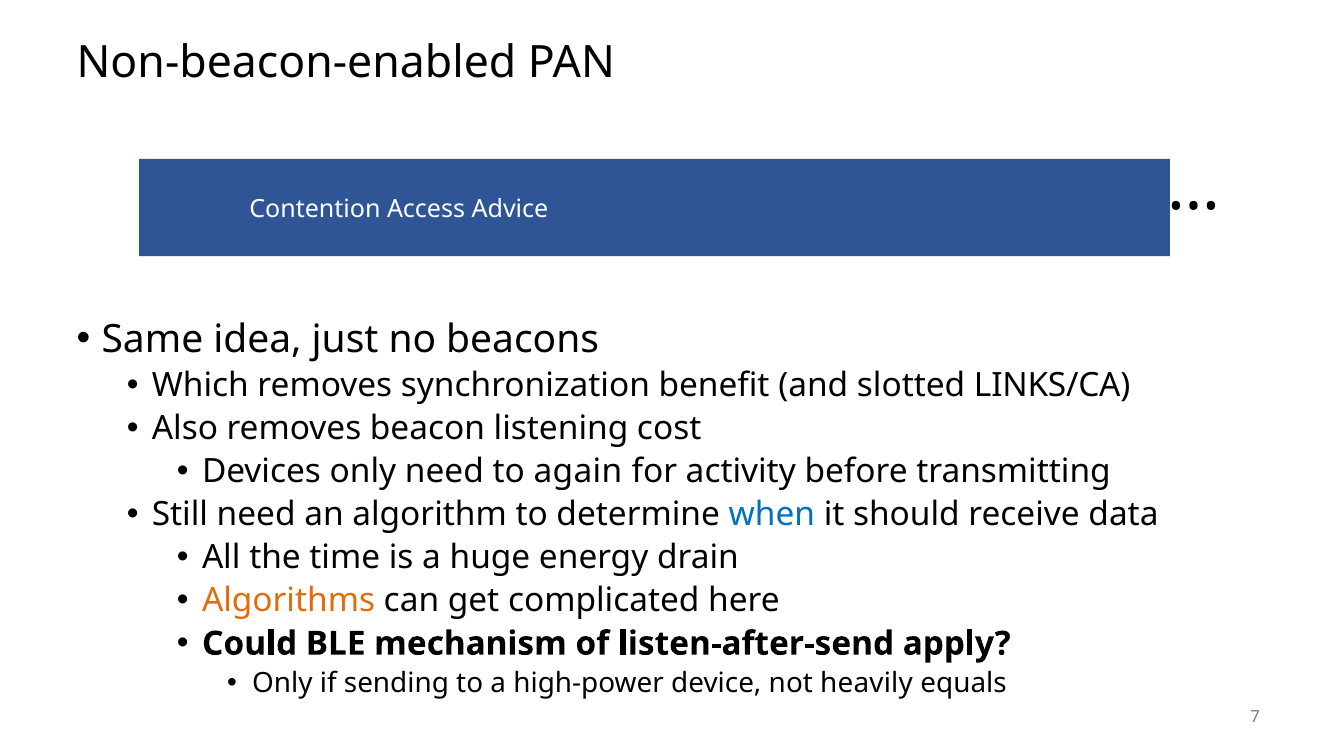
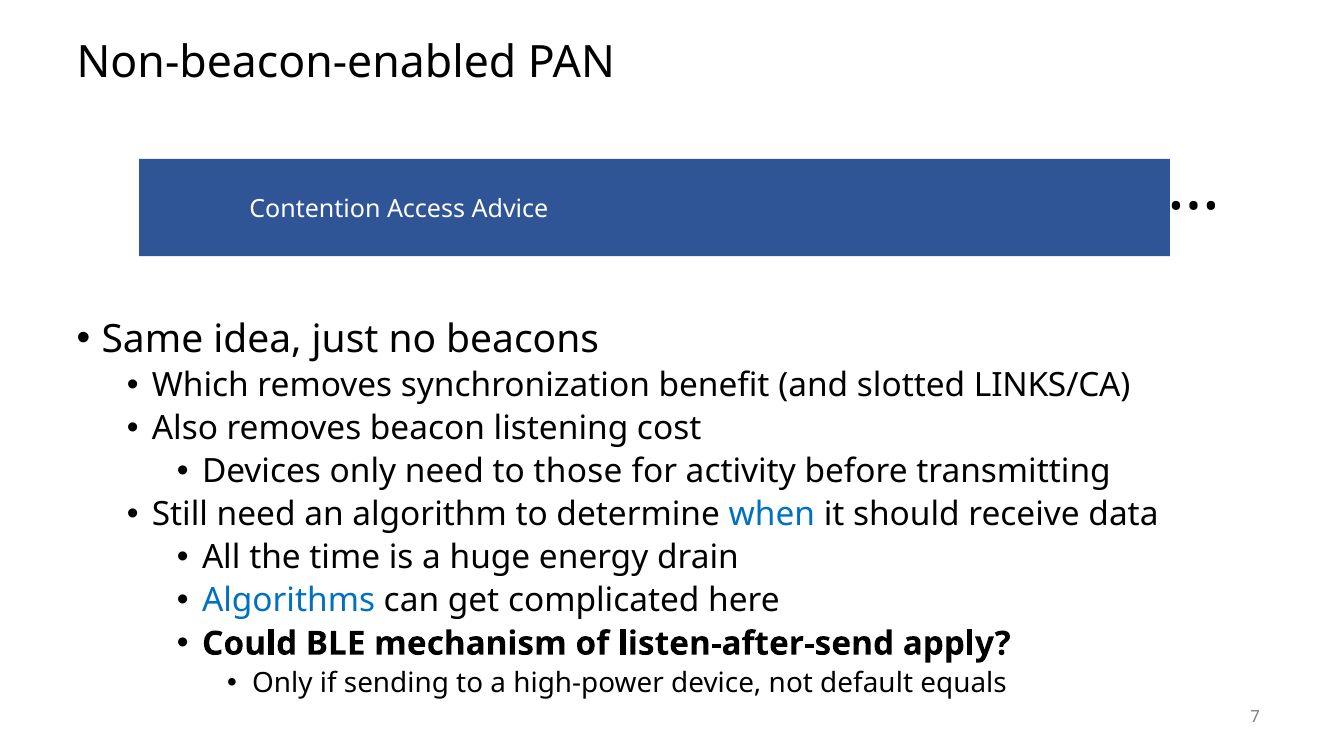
again: again -> those (578, 472)
Algorithms colour: orange -> blue (289, 601)
heavily: heavily -> default (867, 684)
